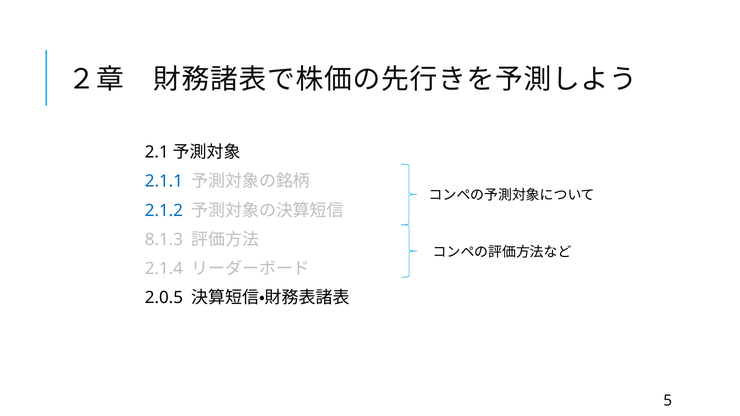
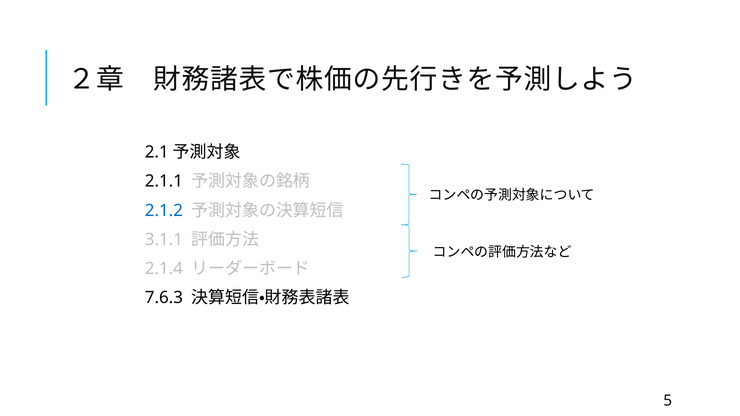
2.1.1 colour: blue -> black (164, 181)
8.1.3: 8.1.3 -> 3.1.1 (164, 240)
2.0.5: 2.0.5 -> 7.6.3 (164, 298)
